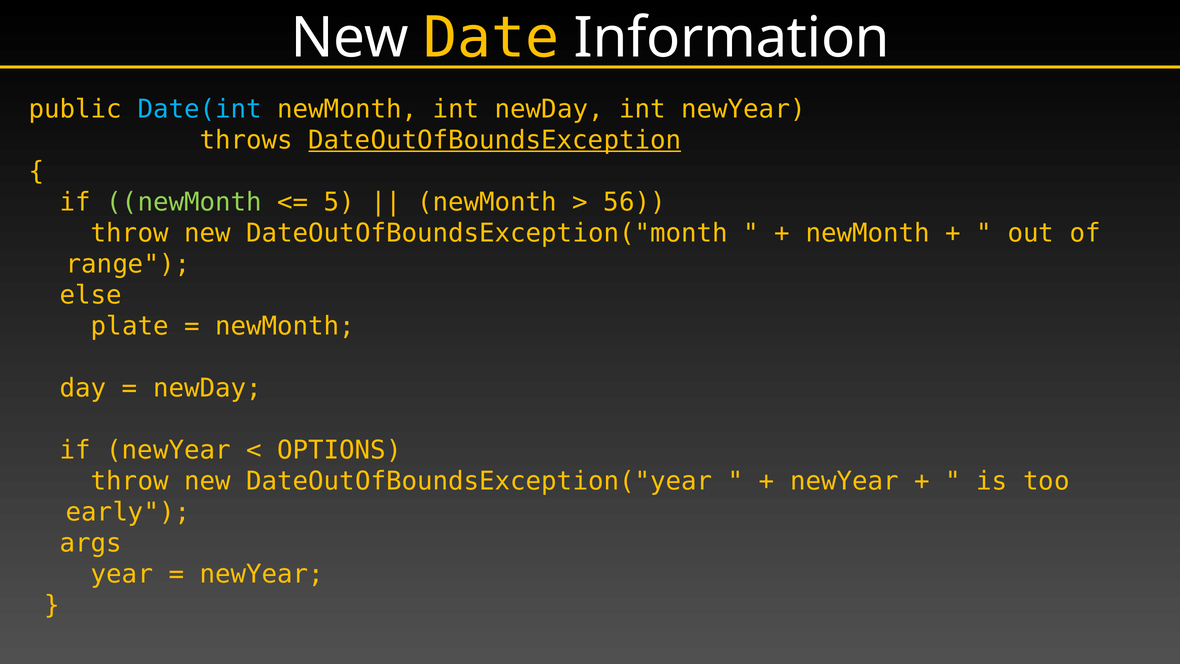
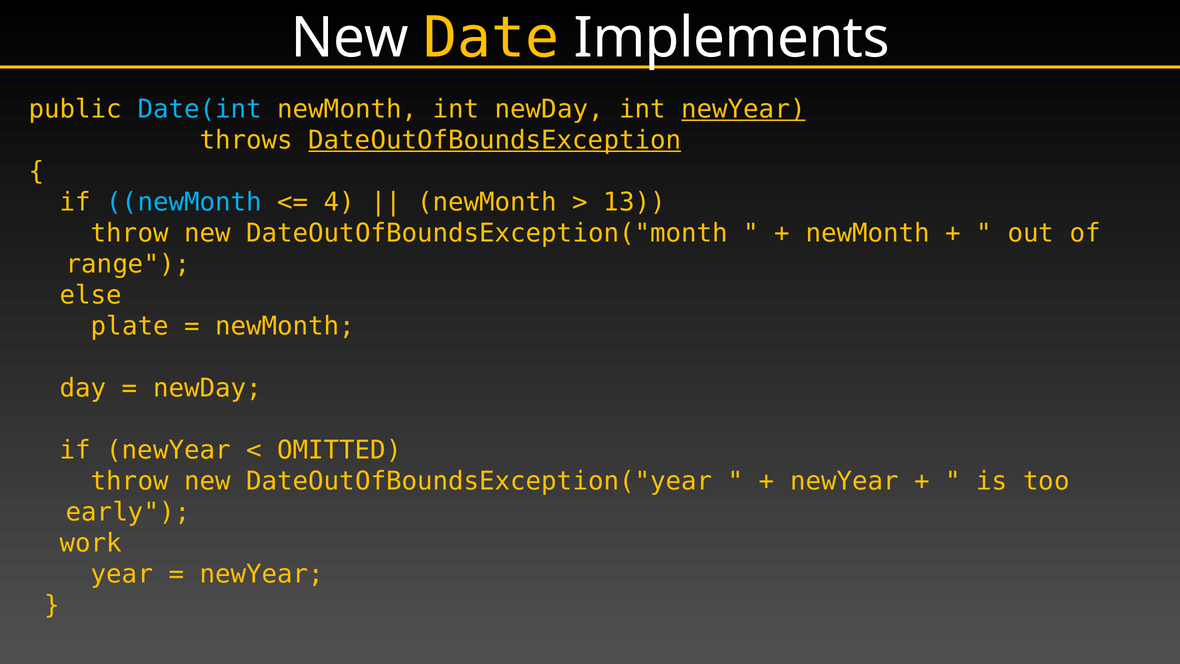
Information: Information -> Implements (732, 38)
newYear underline: none -> present (743, 109)
newMonth colour: light green -> light blue (184, 202)
5: 5 -> 4 (339, 202)
56: 56 -> 13 (635, 202)
OPTIONS: OPTIONS -> OMITTED (339, 450)
args: args -> work (91, 543)
